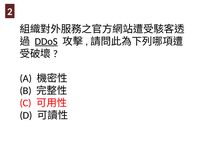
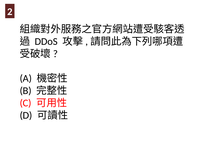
DDoS underline: present -> none (46, 42)
